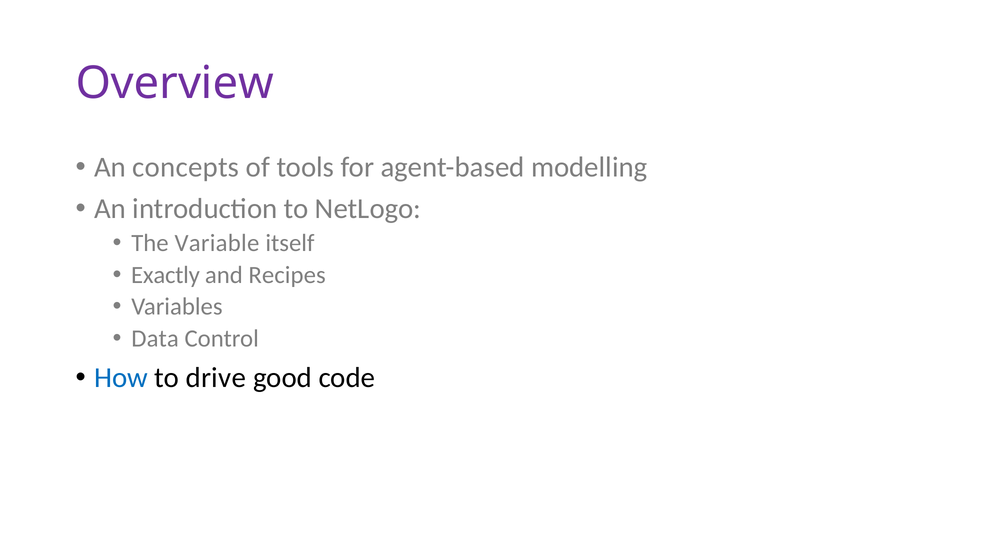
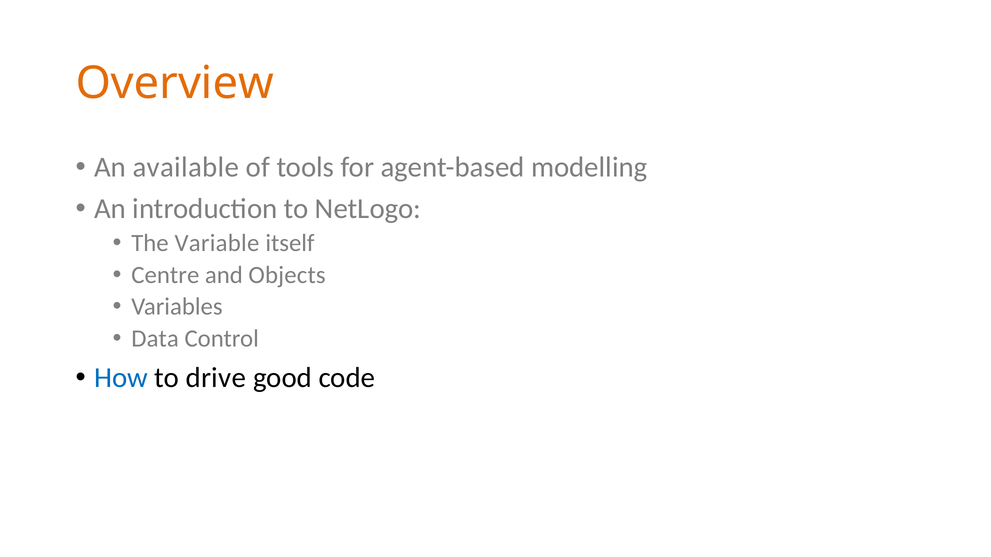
Overview colour: purple -> orange (175, 83)
concepts: concepts -> available (186, 168)
Exactly: Exactly -> Centre (165, 275)
Recipes: Recipes -> Objects (287, 275)
